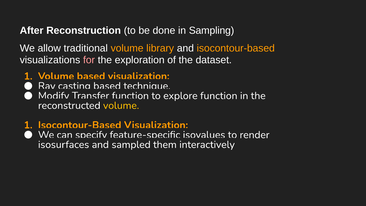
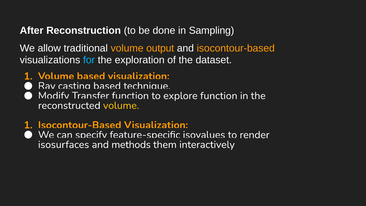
library: library -> output (160, 48)
for colour: pink -> light blue (89, 60)
sampled: sampled -> methods (131, 144)
